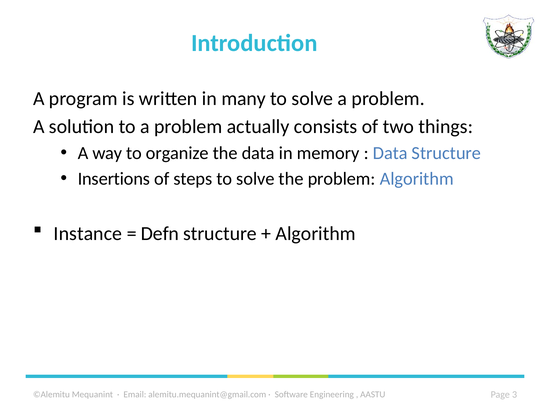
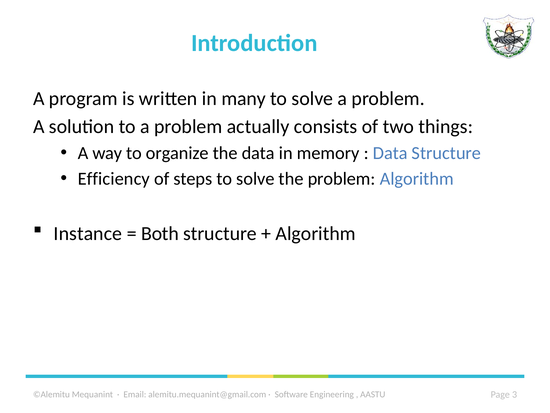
Insertions: Insertions -> Efficiency (114, 178)
Defn: Defn -> Both (160, 233)
